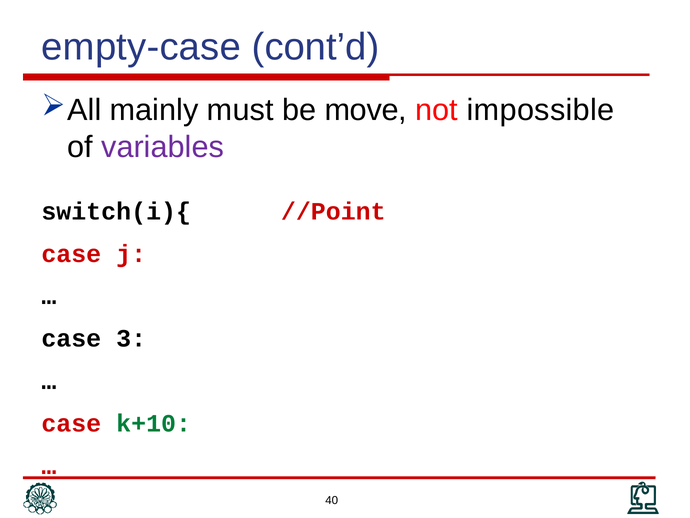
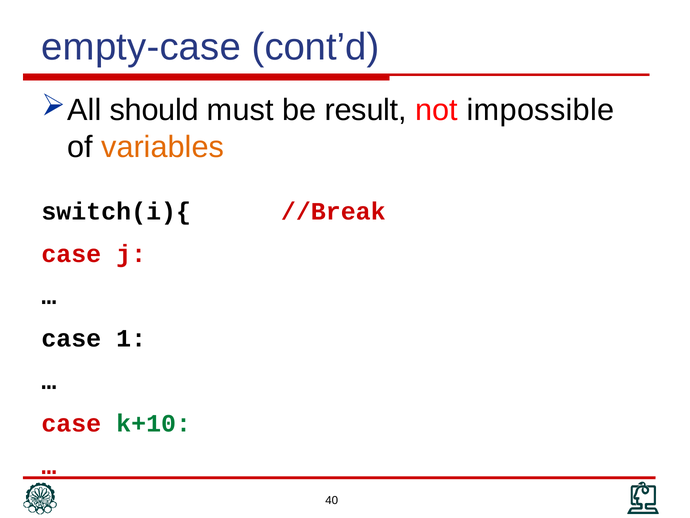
mainly: mainly -> should (154, 110)
move: move -> result (366, 110)
variables colour: purple -> orange (163, 147)
//Point: //Point -> //Break (333, 211)
3: 3 -> 1 (131, 338)
